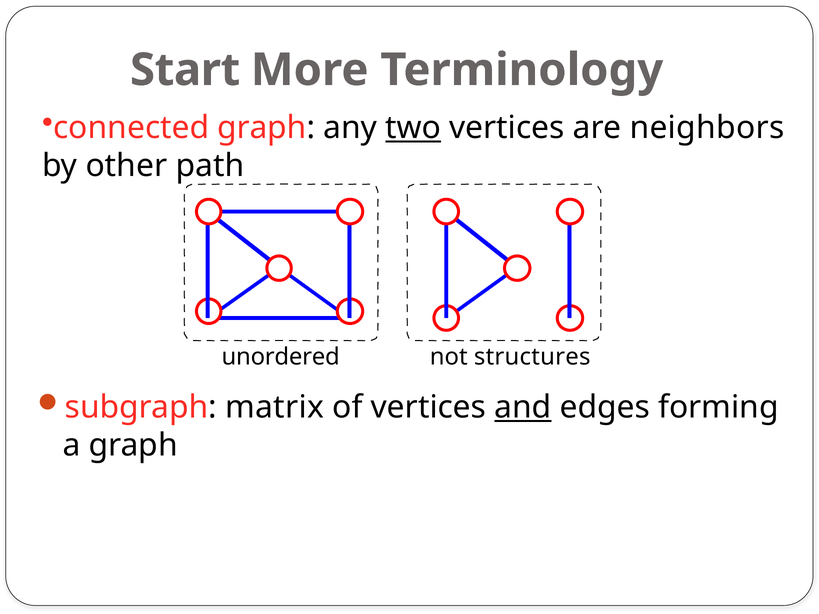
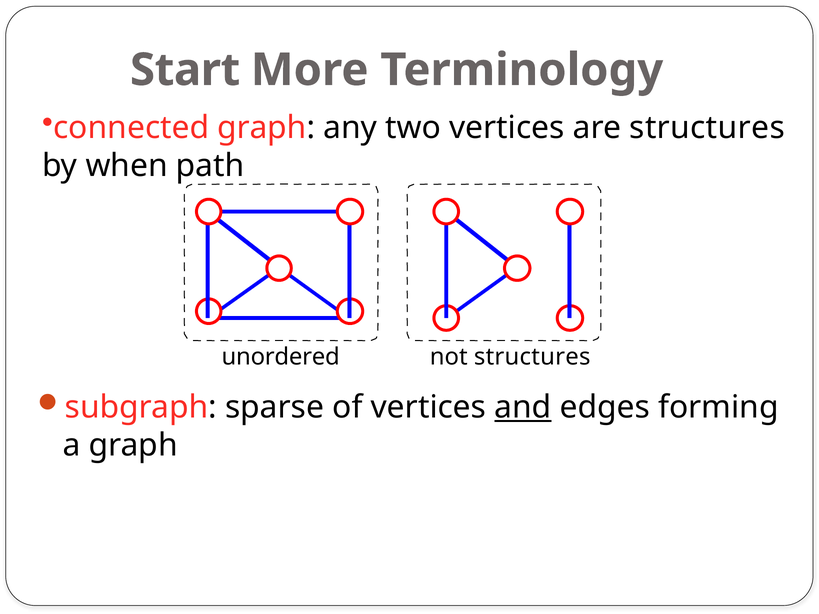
two underline: present -> none (413, 128)
are neighbors: neighbors -> structures (707, 128)
other: other -> when (127, 166)
matrix: matrix -> sparse (275, 407)
